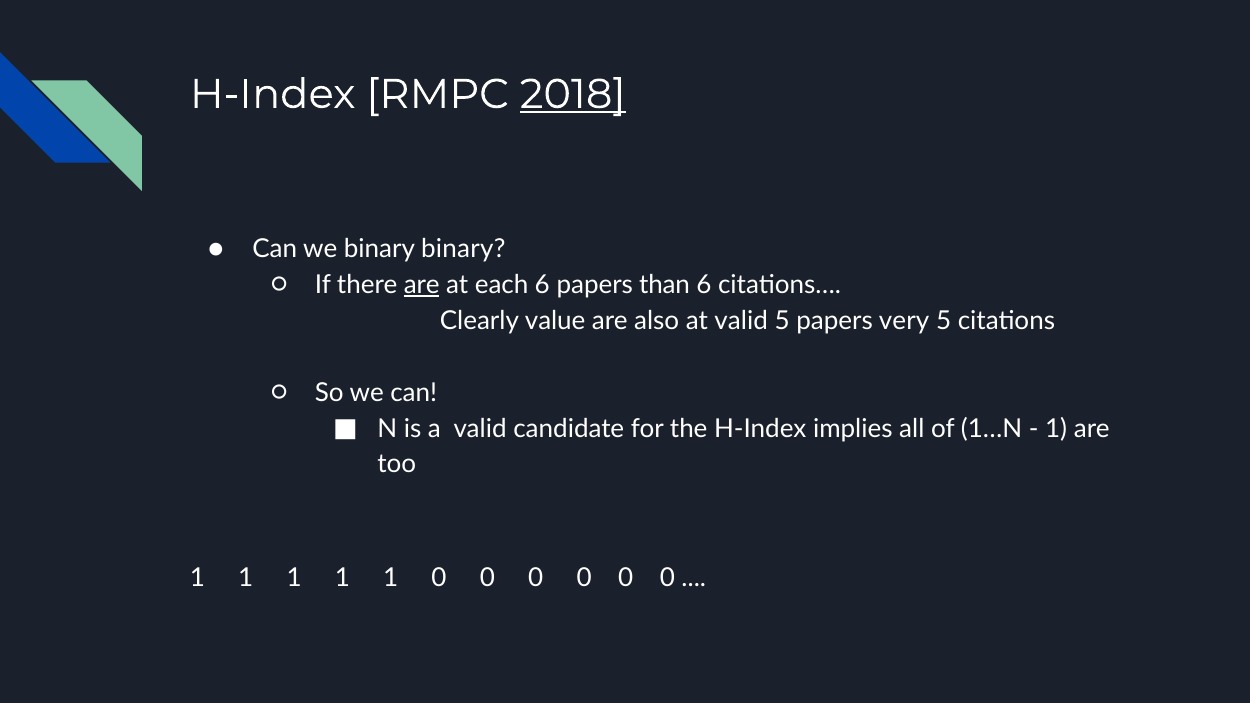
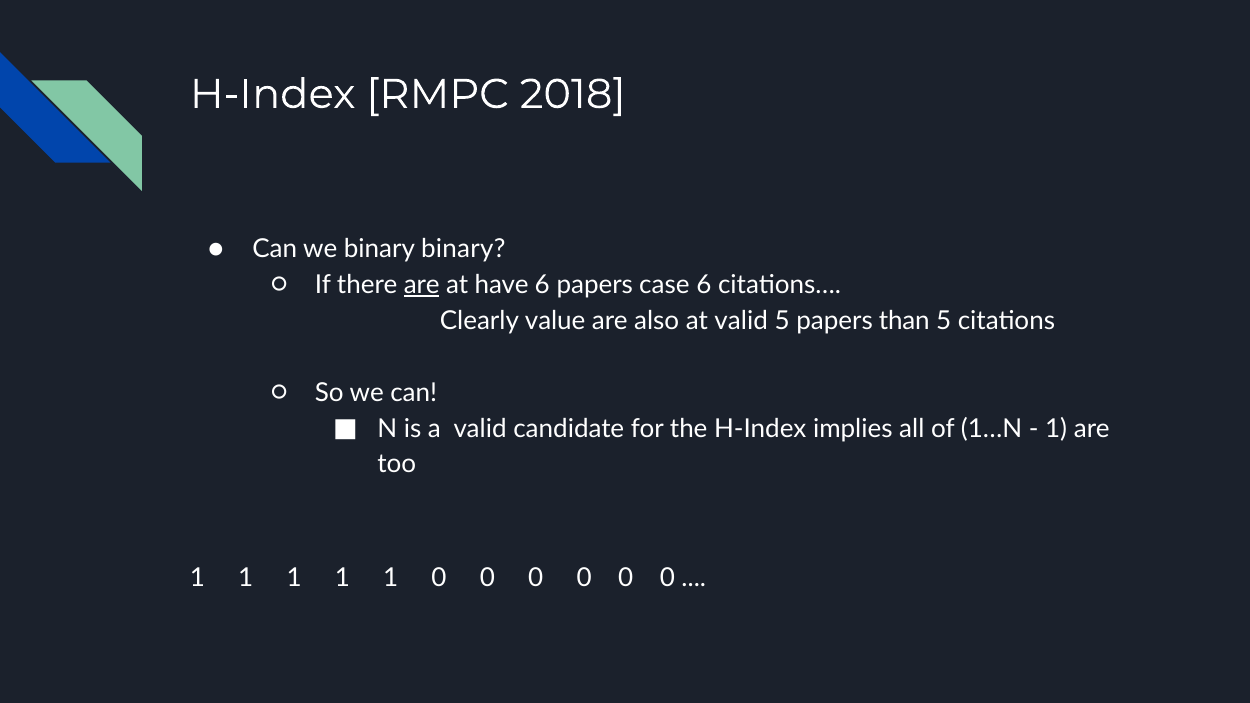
2018 underline: present -> none (573, 94)
each: each -> have (502, 285)
than: than -> case (664, 285)
very: very -> than (904, 321)
